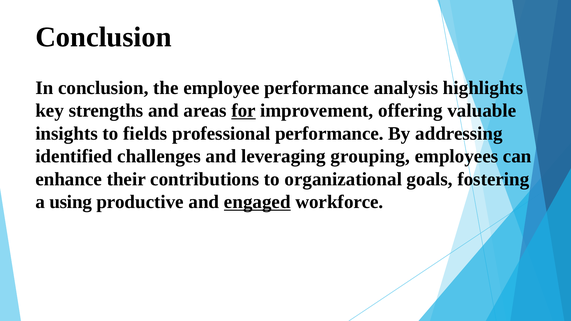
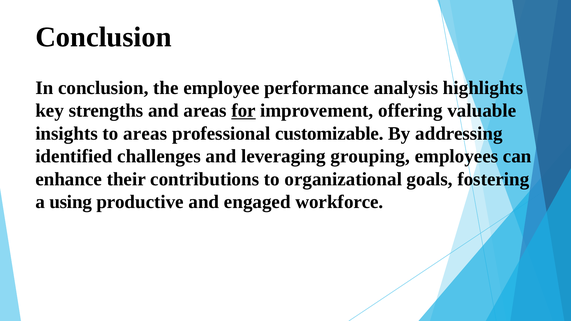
to fields: fields -> areas (145, 134)
professional performance: performance -> customizable (329, 134)
engaged underline: present -> none (257, 202)
